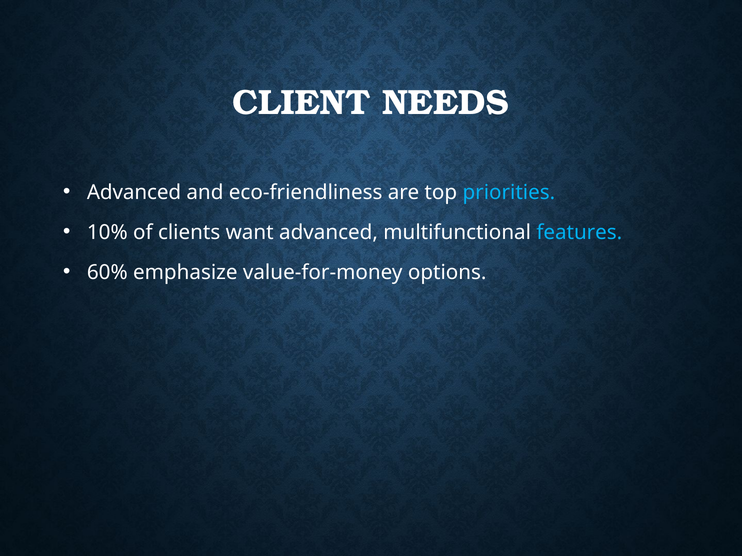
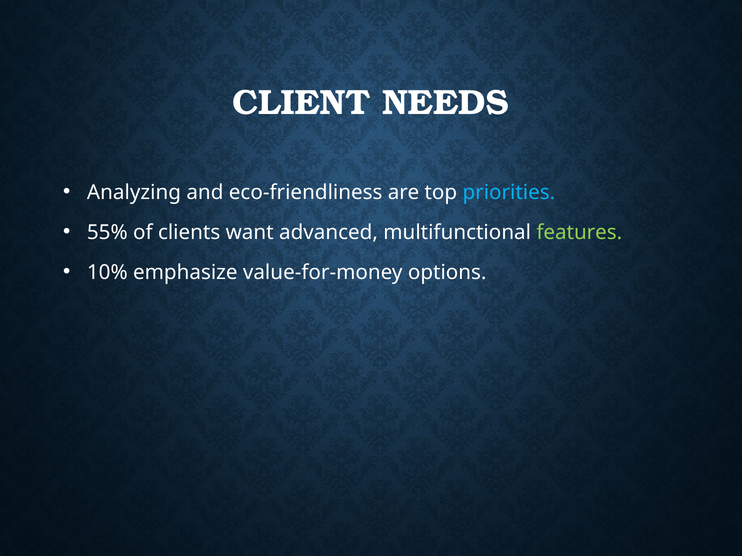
Advanced: Advanced -> Analyzing (134, 193)
10%: 10% -> 55% (107, 233)
features colour: light blue -> light green (579, 233)
60%: 60% -> 10% (107, 273)
